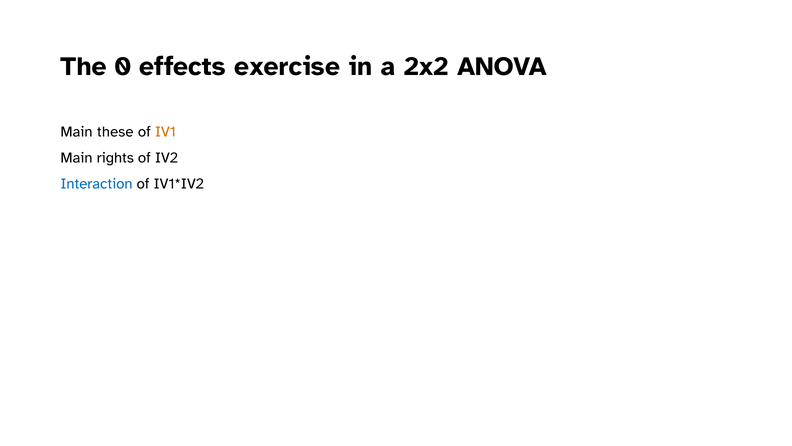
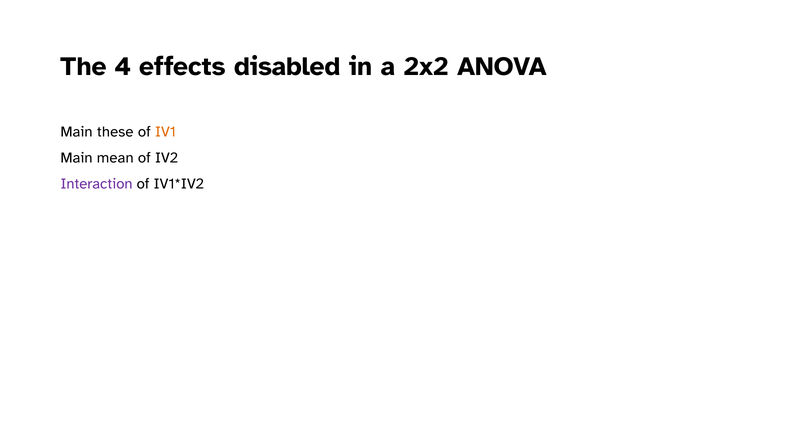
0: 0 -> 4 (123, 67)
exercise: exercise -> disabled (287, 67)
rights: rights -> mean (115, 158)
Interaction colour: blue -> purple (96, 184)
